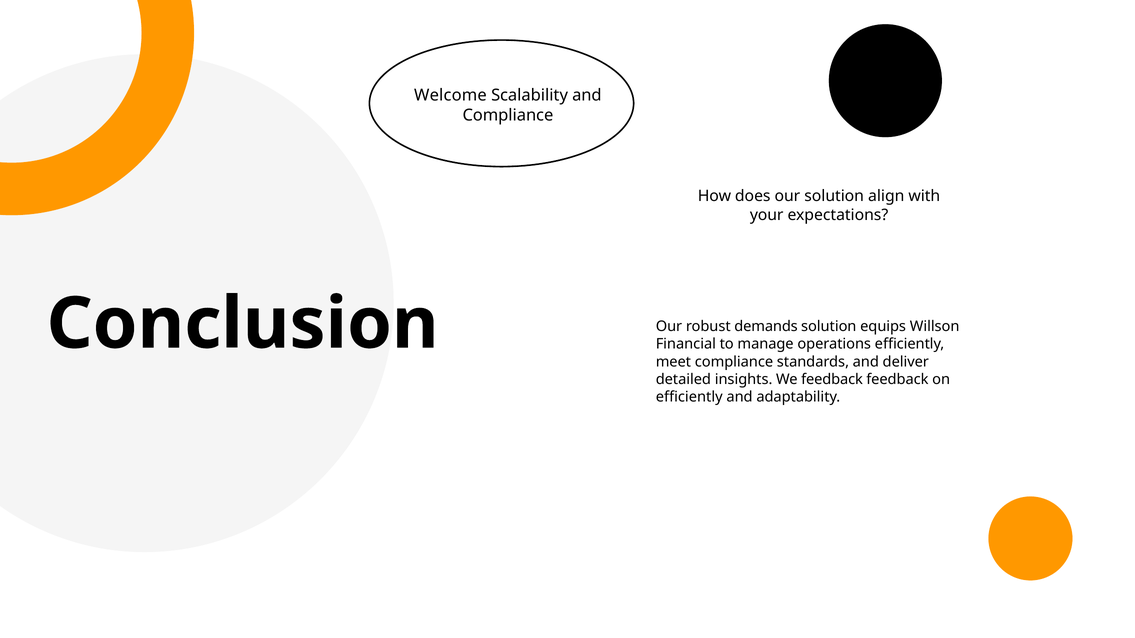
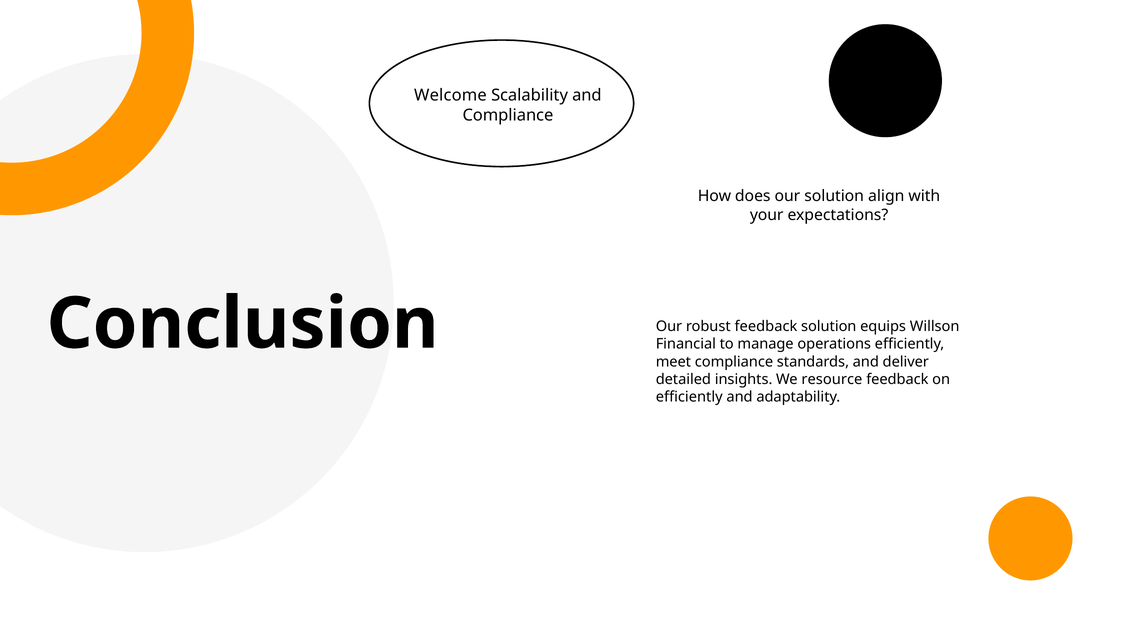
robust demands: demands -> feedback (766, 327)
We feedback: feedback -> resource (832, 380)
